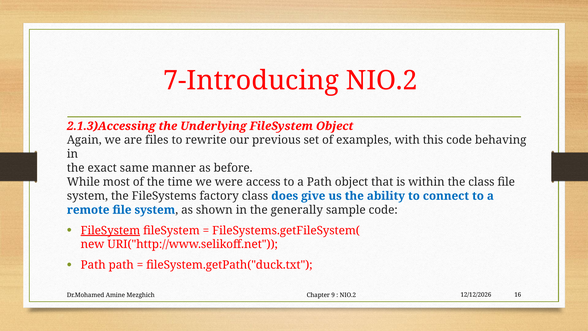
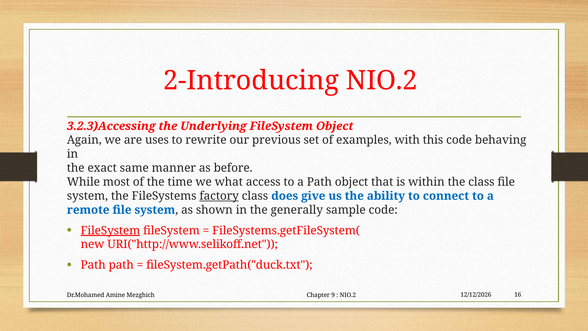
7-Introducing: 7-Introducing -> 2-Introducing (251, 81)
2.1.3)Accessing: 2.1.3)Accessing -> 3.2.3)Accessing (111, 126)
files: files -> uses (157, 140)
were: were -> what (229, 182)
factory underline: none -> present (219, 196)
